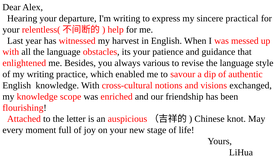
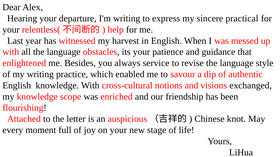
various: various -> service (156, 63)
